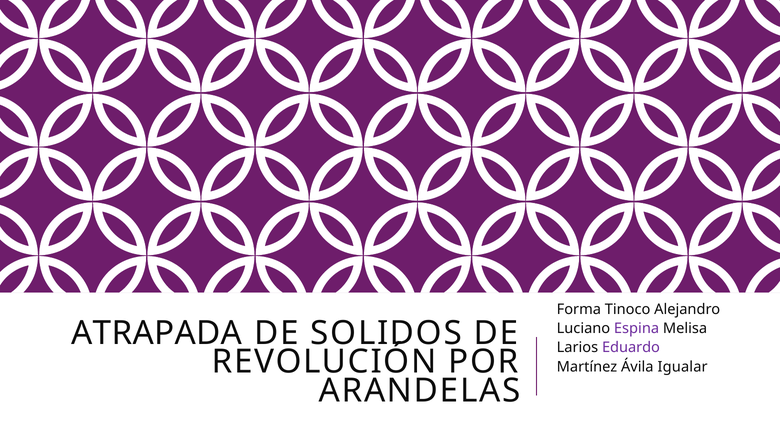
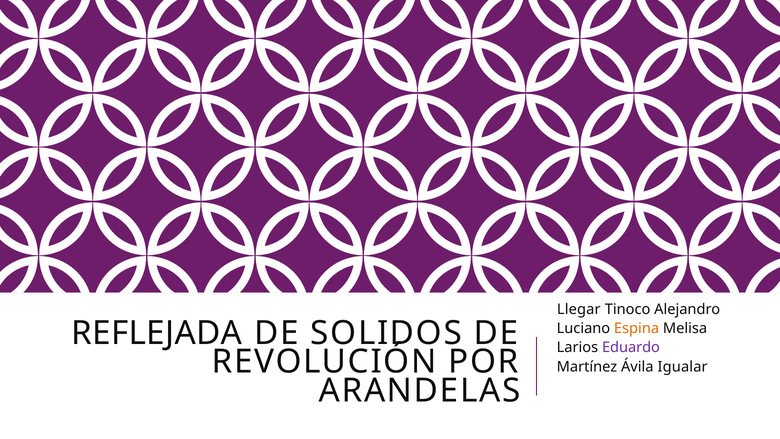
Forma: Forma -> Llegar (579, 309)
ATRAPADA: ATRAPADA -> REFLEJADA (157, 333)
Espina colour: purple -> orange (637, 328)
